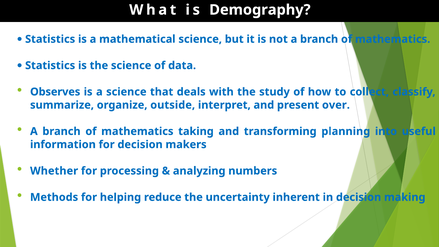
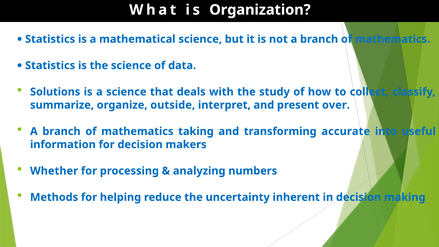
Demography: Demography -> Organization (260, 10)
Observes: Observes -> Solutions (55, 92)
planning: planning -> accurate (346, 131)
